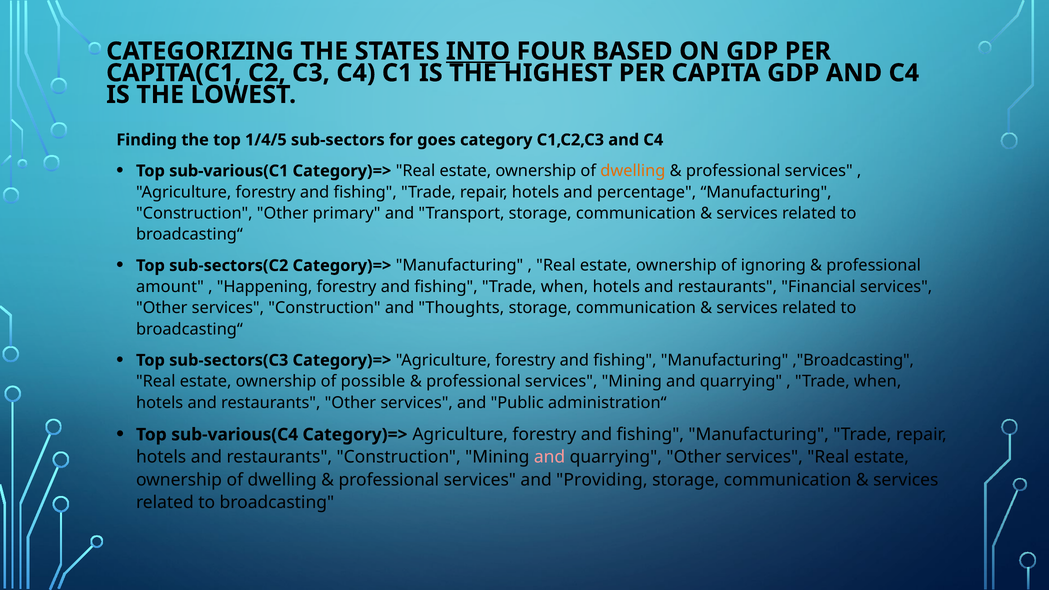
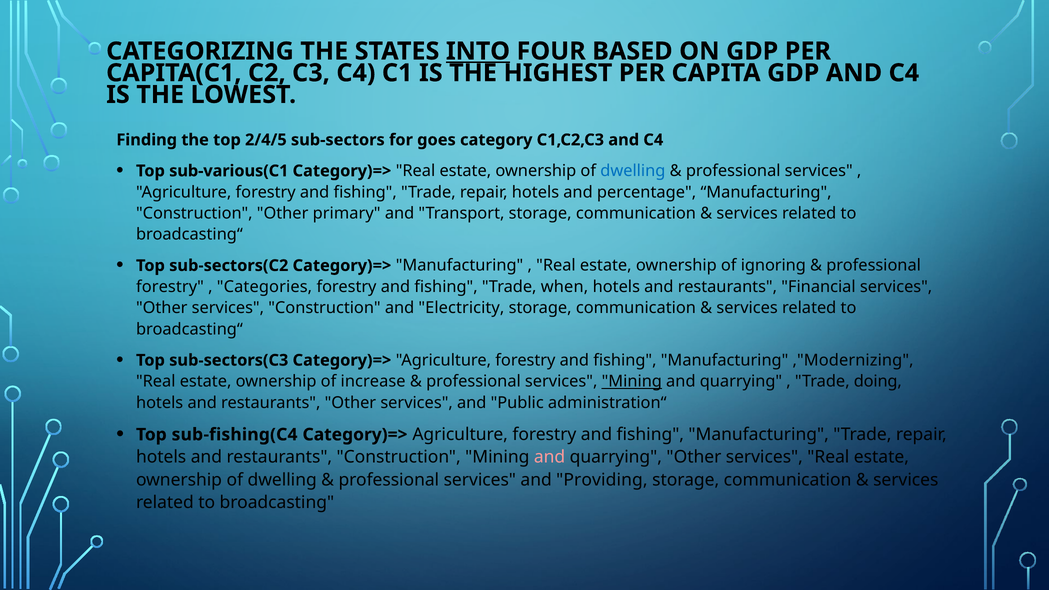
1/4/5: 1/4/5 -> 2/4/5 (266, 140)
dwelling colour: orange -> blue (633, 171)
amount: amount -> forestry (170, 287)
Happening: Happening -> Categories (264, 287)
Thoughts: Thoughts -> Electricity (461, 308)
,"Broadcasting: ,"Broadcasting -> ,"Modernizing (853, 360)
possible: possible -> increase (373, 382)
Mining underline: none -> present (632, 382)
when: when -> doing (878, 382)
sub-various(C4: sub-various(C4 -> sub-fishing(C4 (235, 435)
